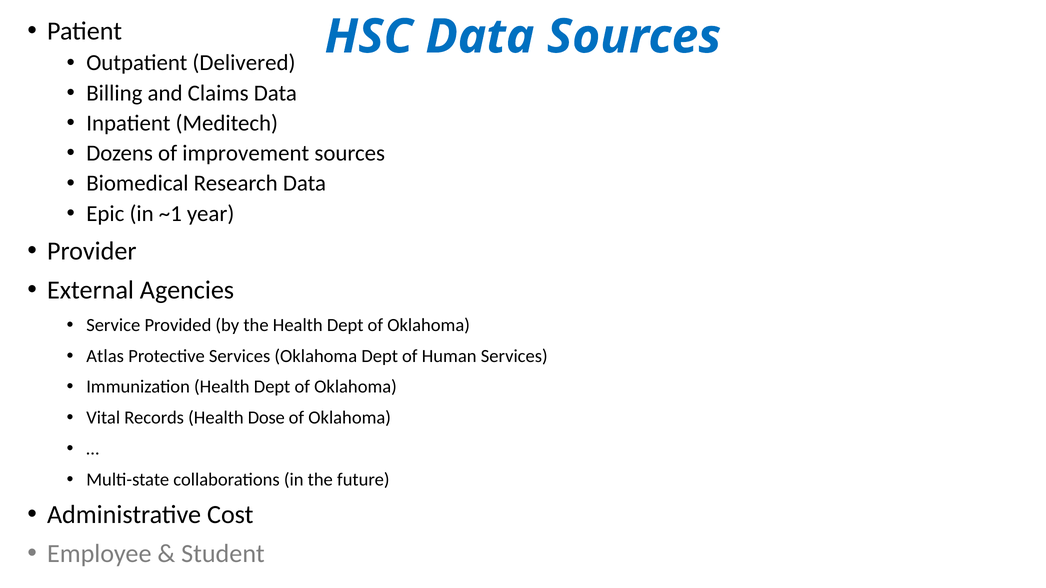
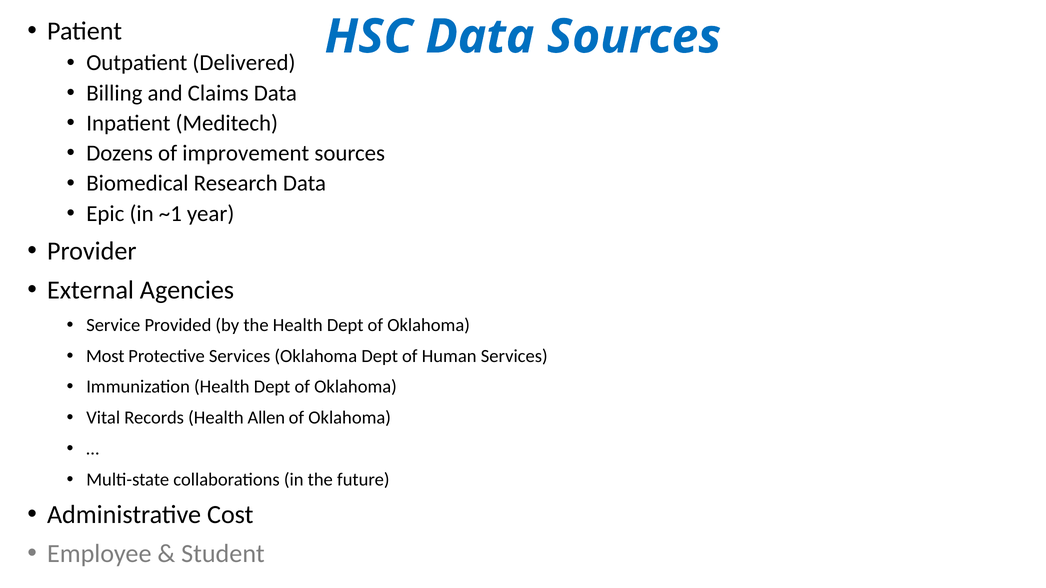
Atlas: Atlas -> Most (105, 356)
Dose: Dose -> Allen (266, 418)
